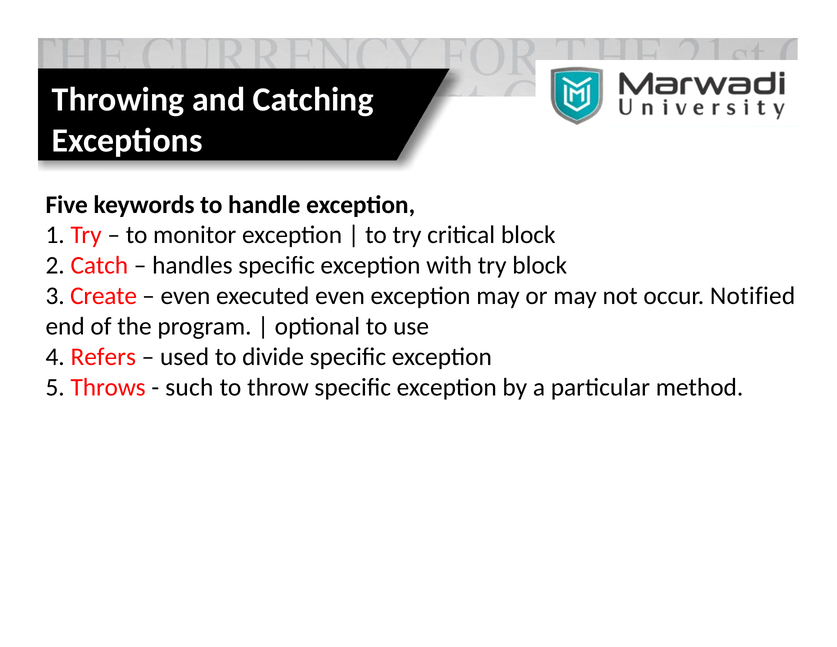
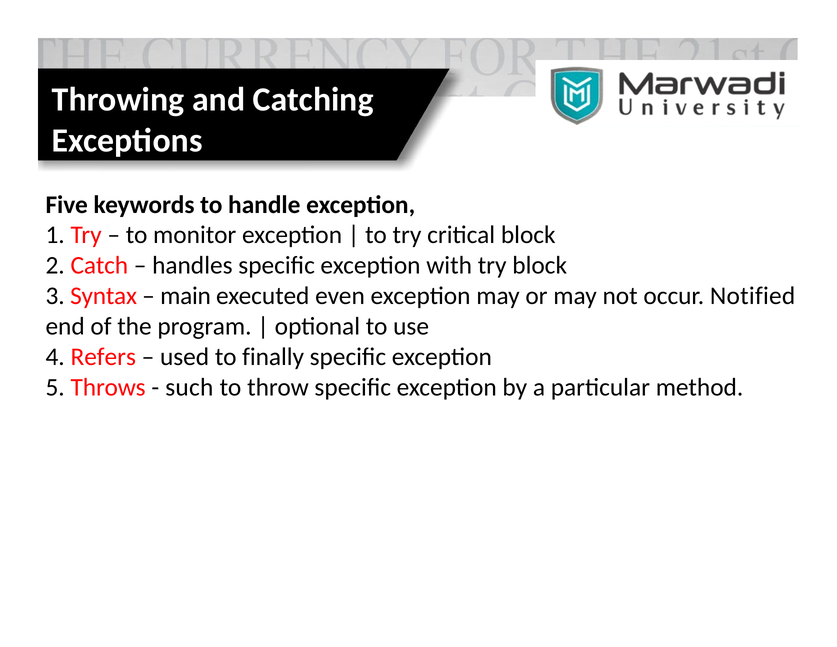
Create: Create -> Syntax (104, 296)
even: even -> main (186, 296)
divide: divide -> finally (273, 357)
